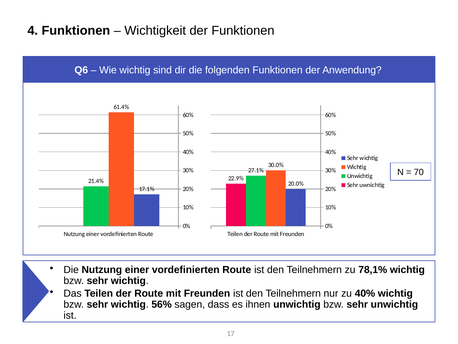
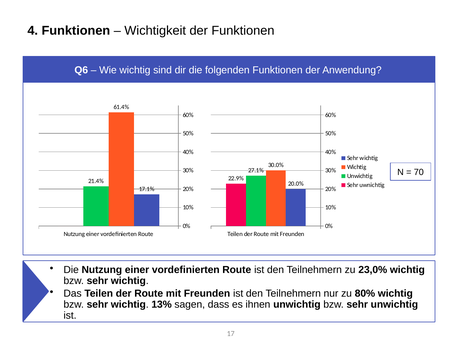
78,1%: 78,1% -> 23,0% (373, 269)
zu 40%: 40% -> 80% (365, 293)
56%: 56% -> 13% (162, 304)
